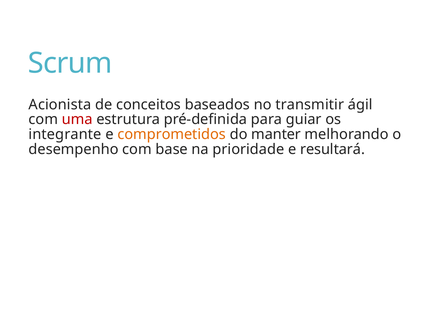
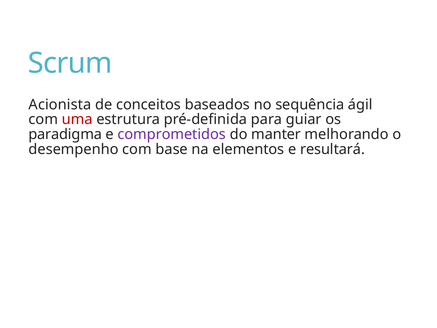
transmitir: transmitir -> sequência (310, 105)
integrante: integrante -> paradigma (65, 134)
comprometidos colour: orange -> purple (172, 134)
prioridade: prioridade -> elementos (248, 149)
